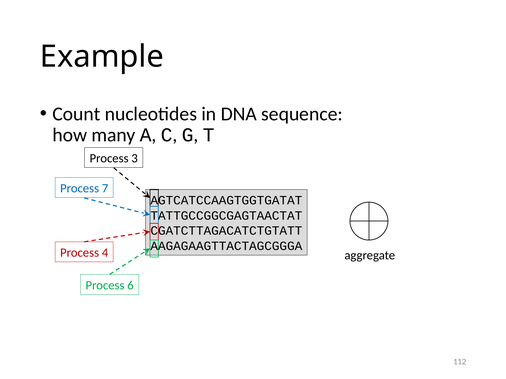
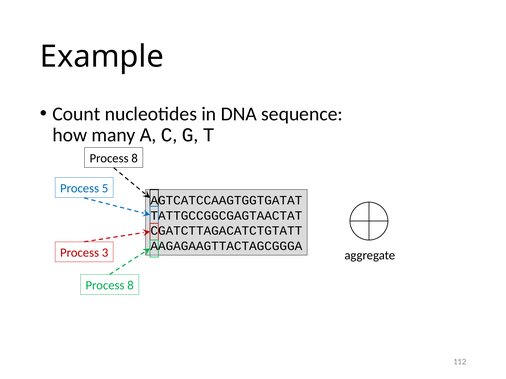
3: 3 -> 8 (135, 159)
7: 7 -> 5 (105, 189)
4: 4 -> 3 (105, 253)
6: 6 -> 8 (130, 286)
